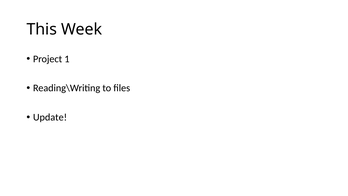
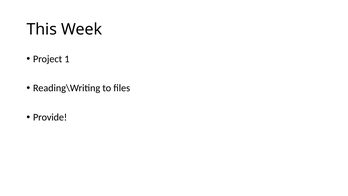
Update: Update -> Provide (50, 117)
